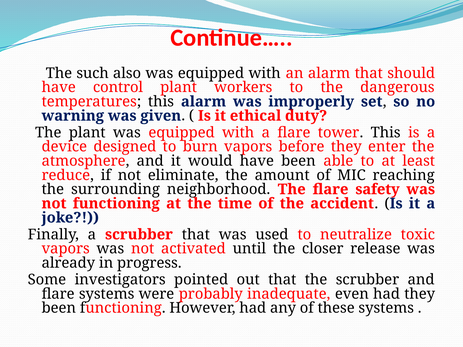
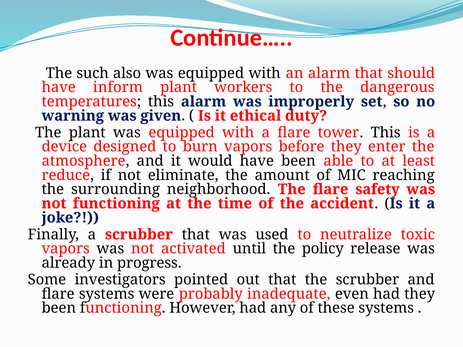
control: control -> inform (118, 88)
closer: closer -> policy (323, 249)
